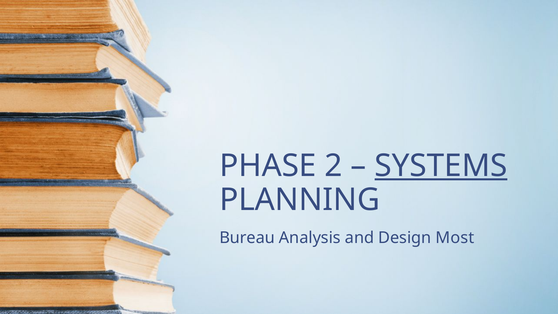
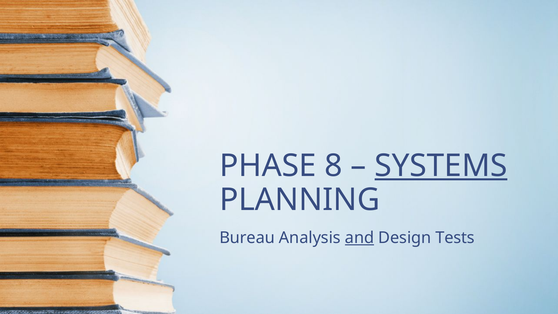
2: 2 -> 8 (334, 166)
and underline: none -> present (359, 238)
Most: Most -> Tests (455, 238)
